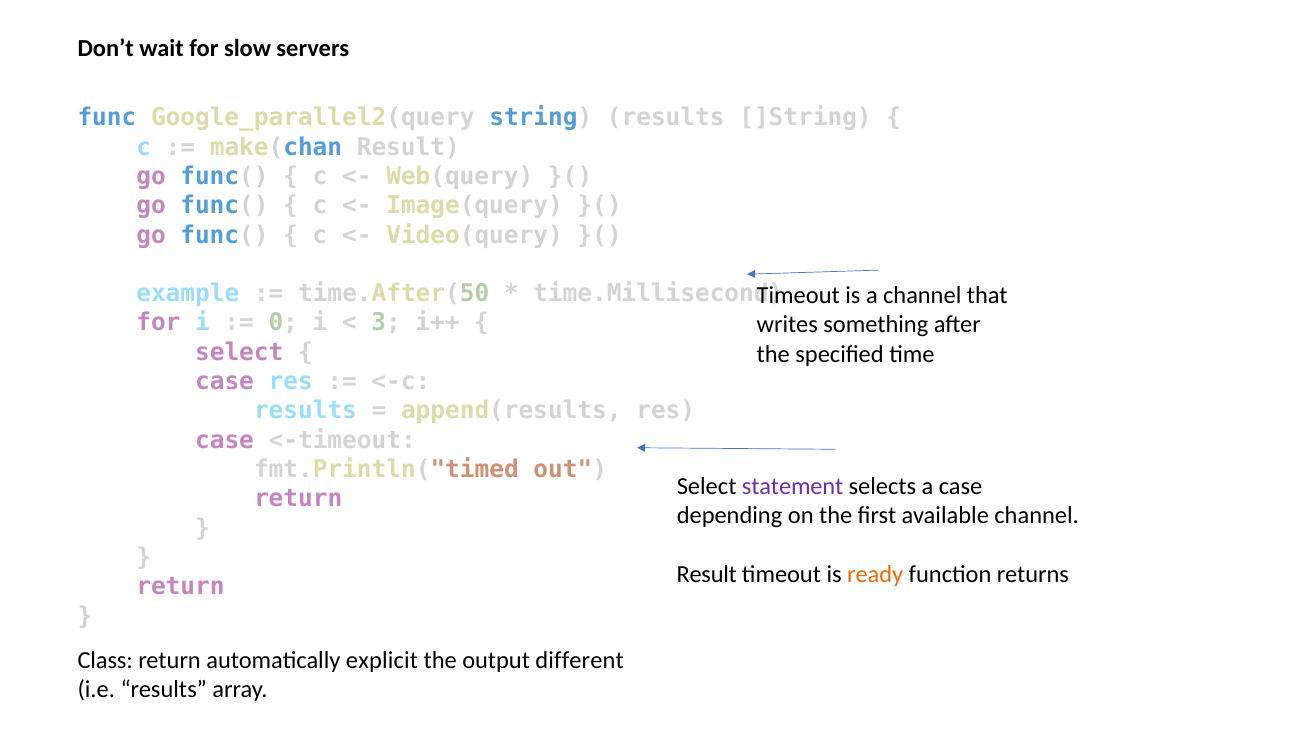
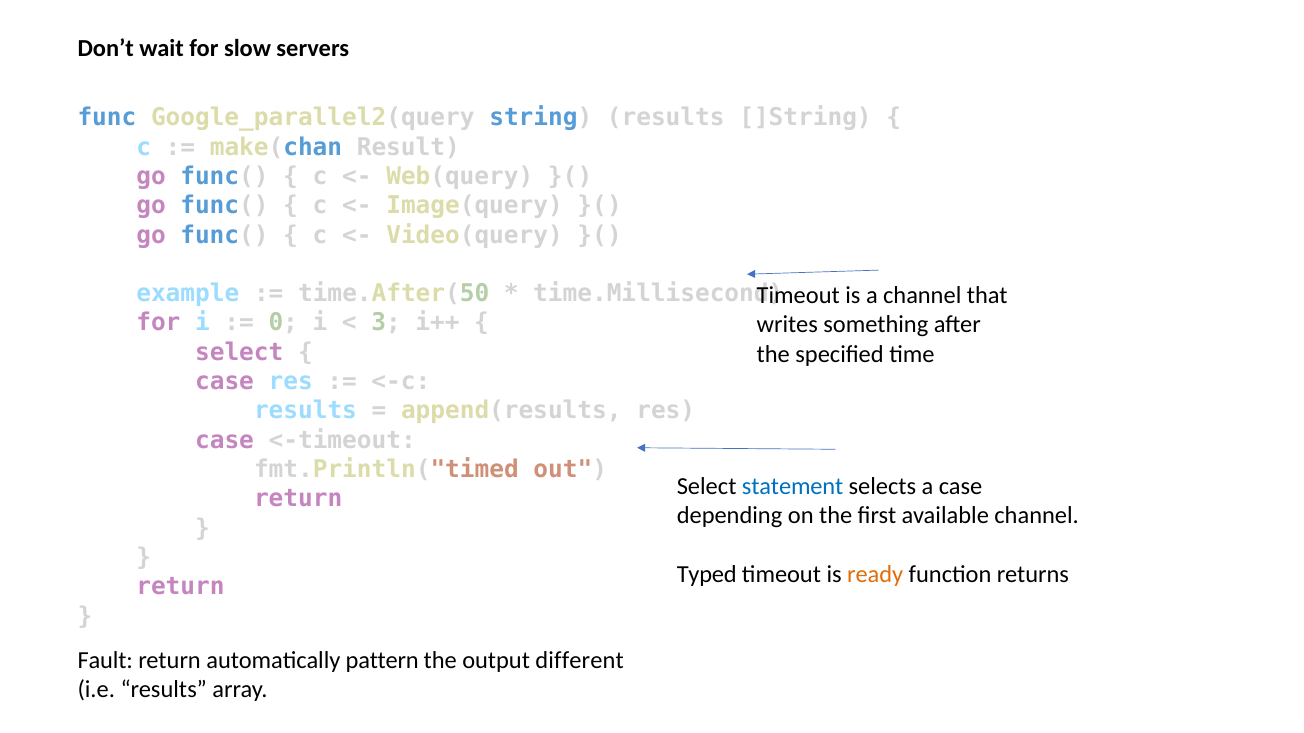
statement colour: purple -> blue (793, 486)
Result: Result -> Typed (707, 574)
Class: Class -> Fault (105, 661)
explicit: explicit -> pattern (382, 661)
